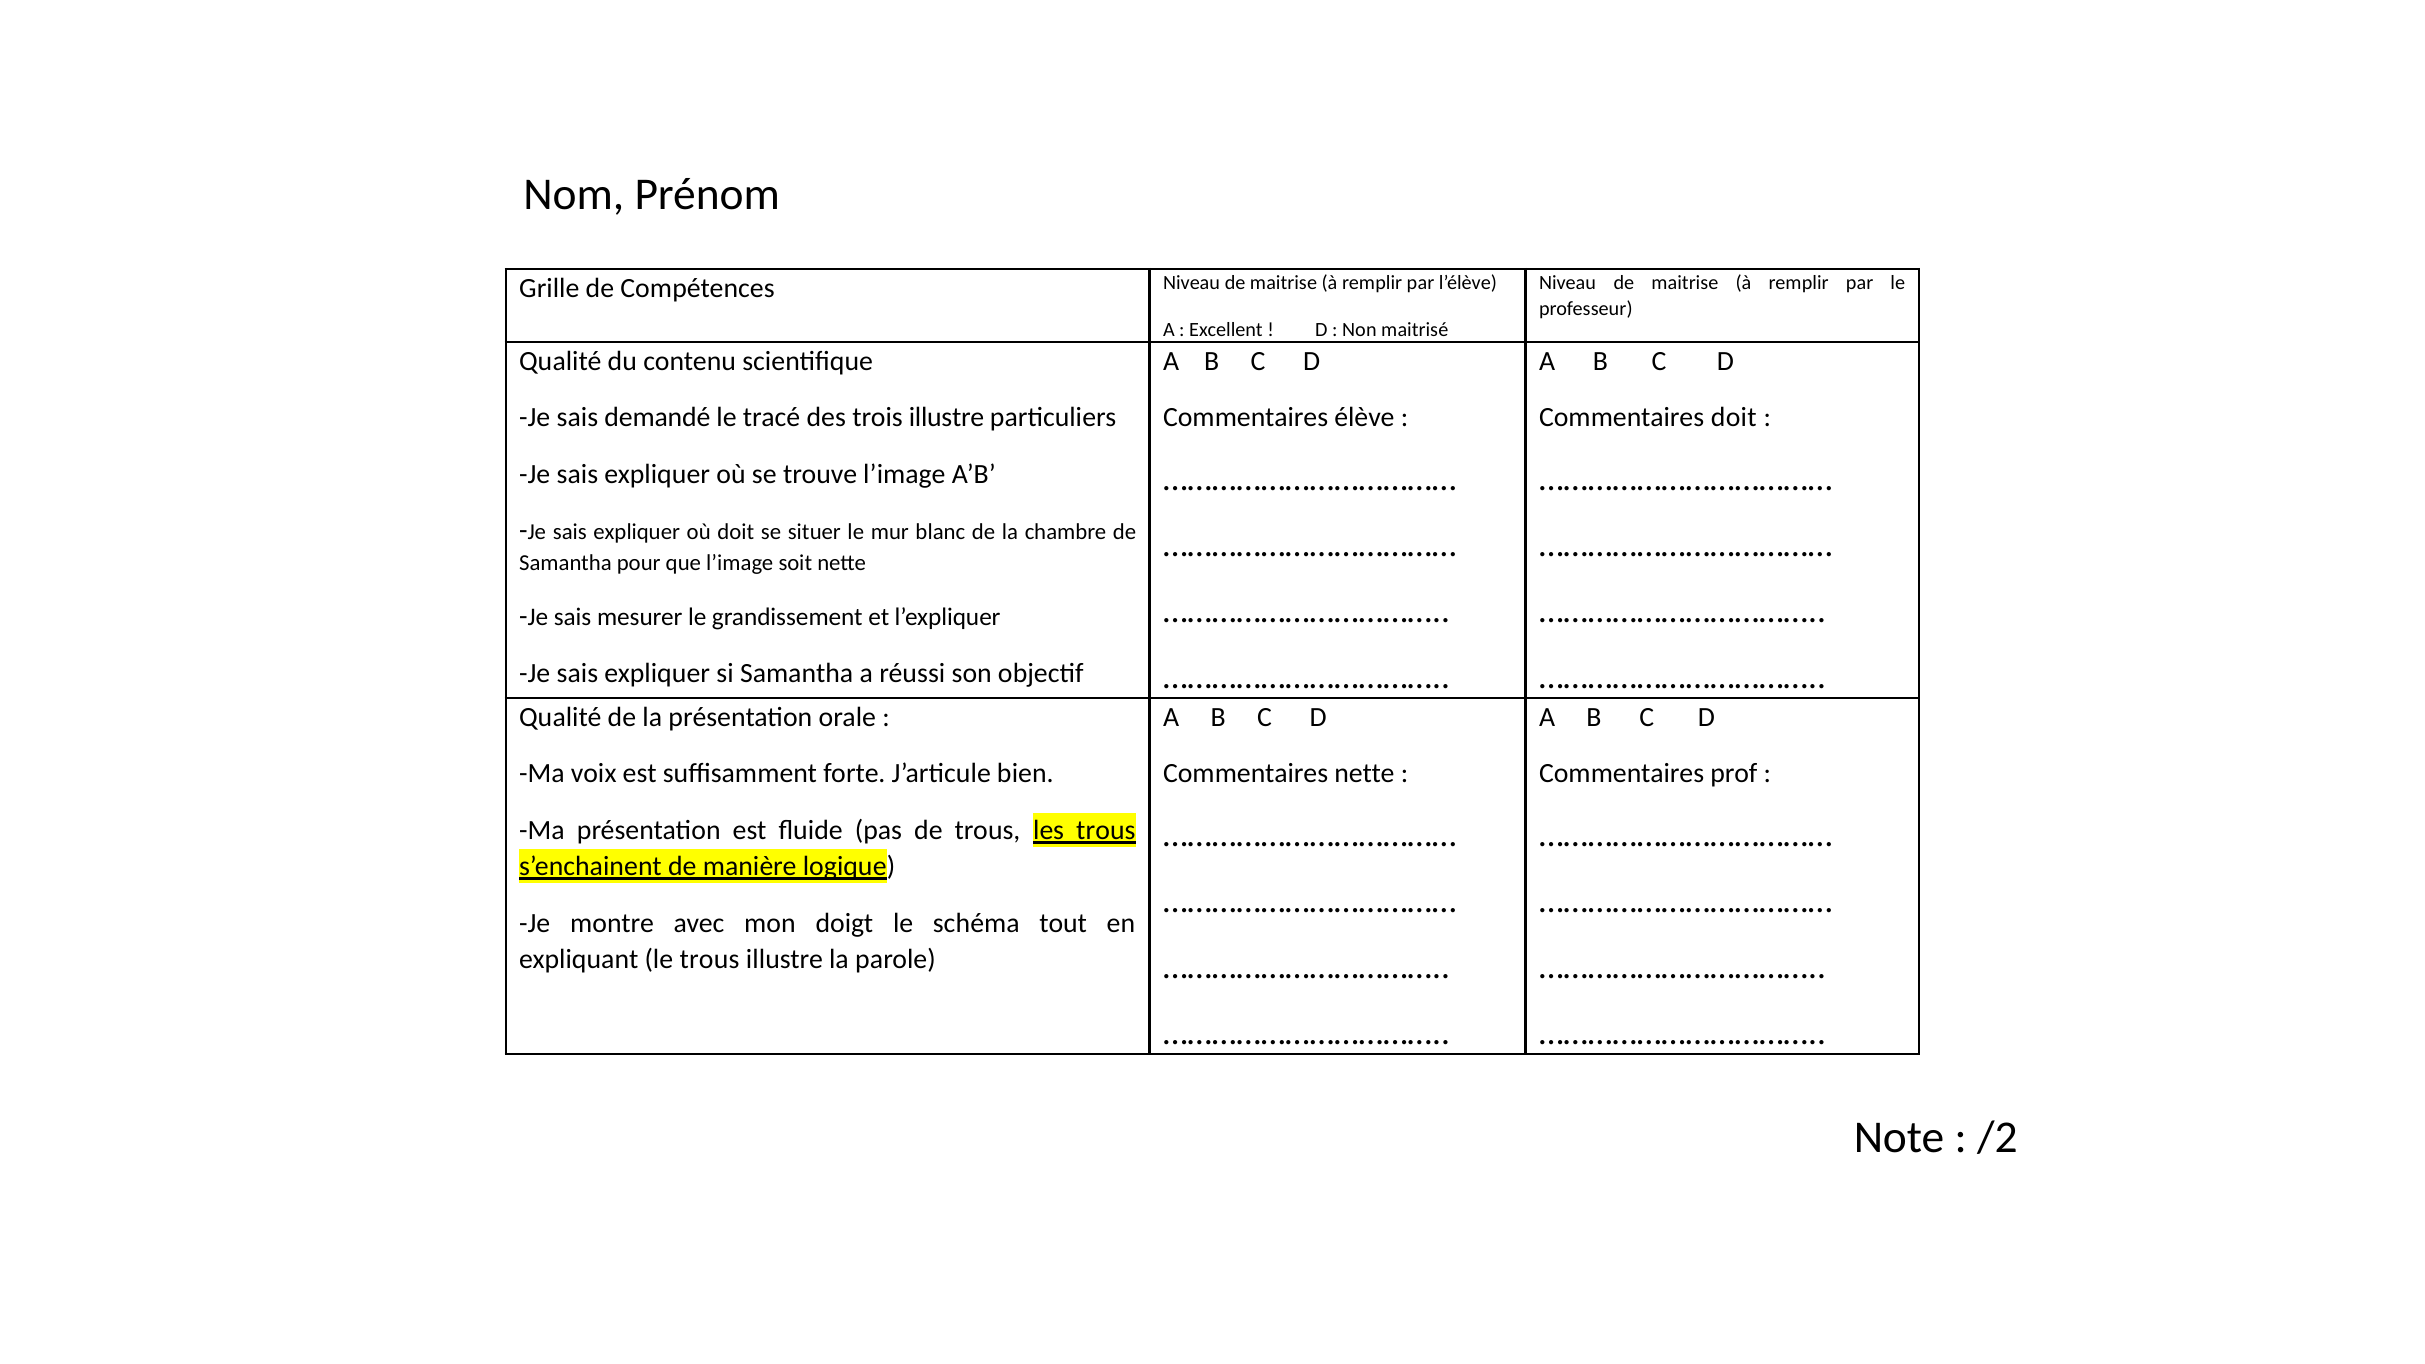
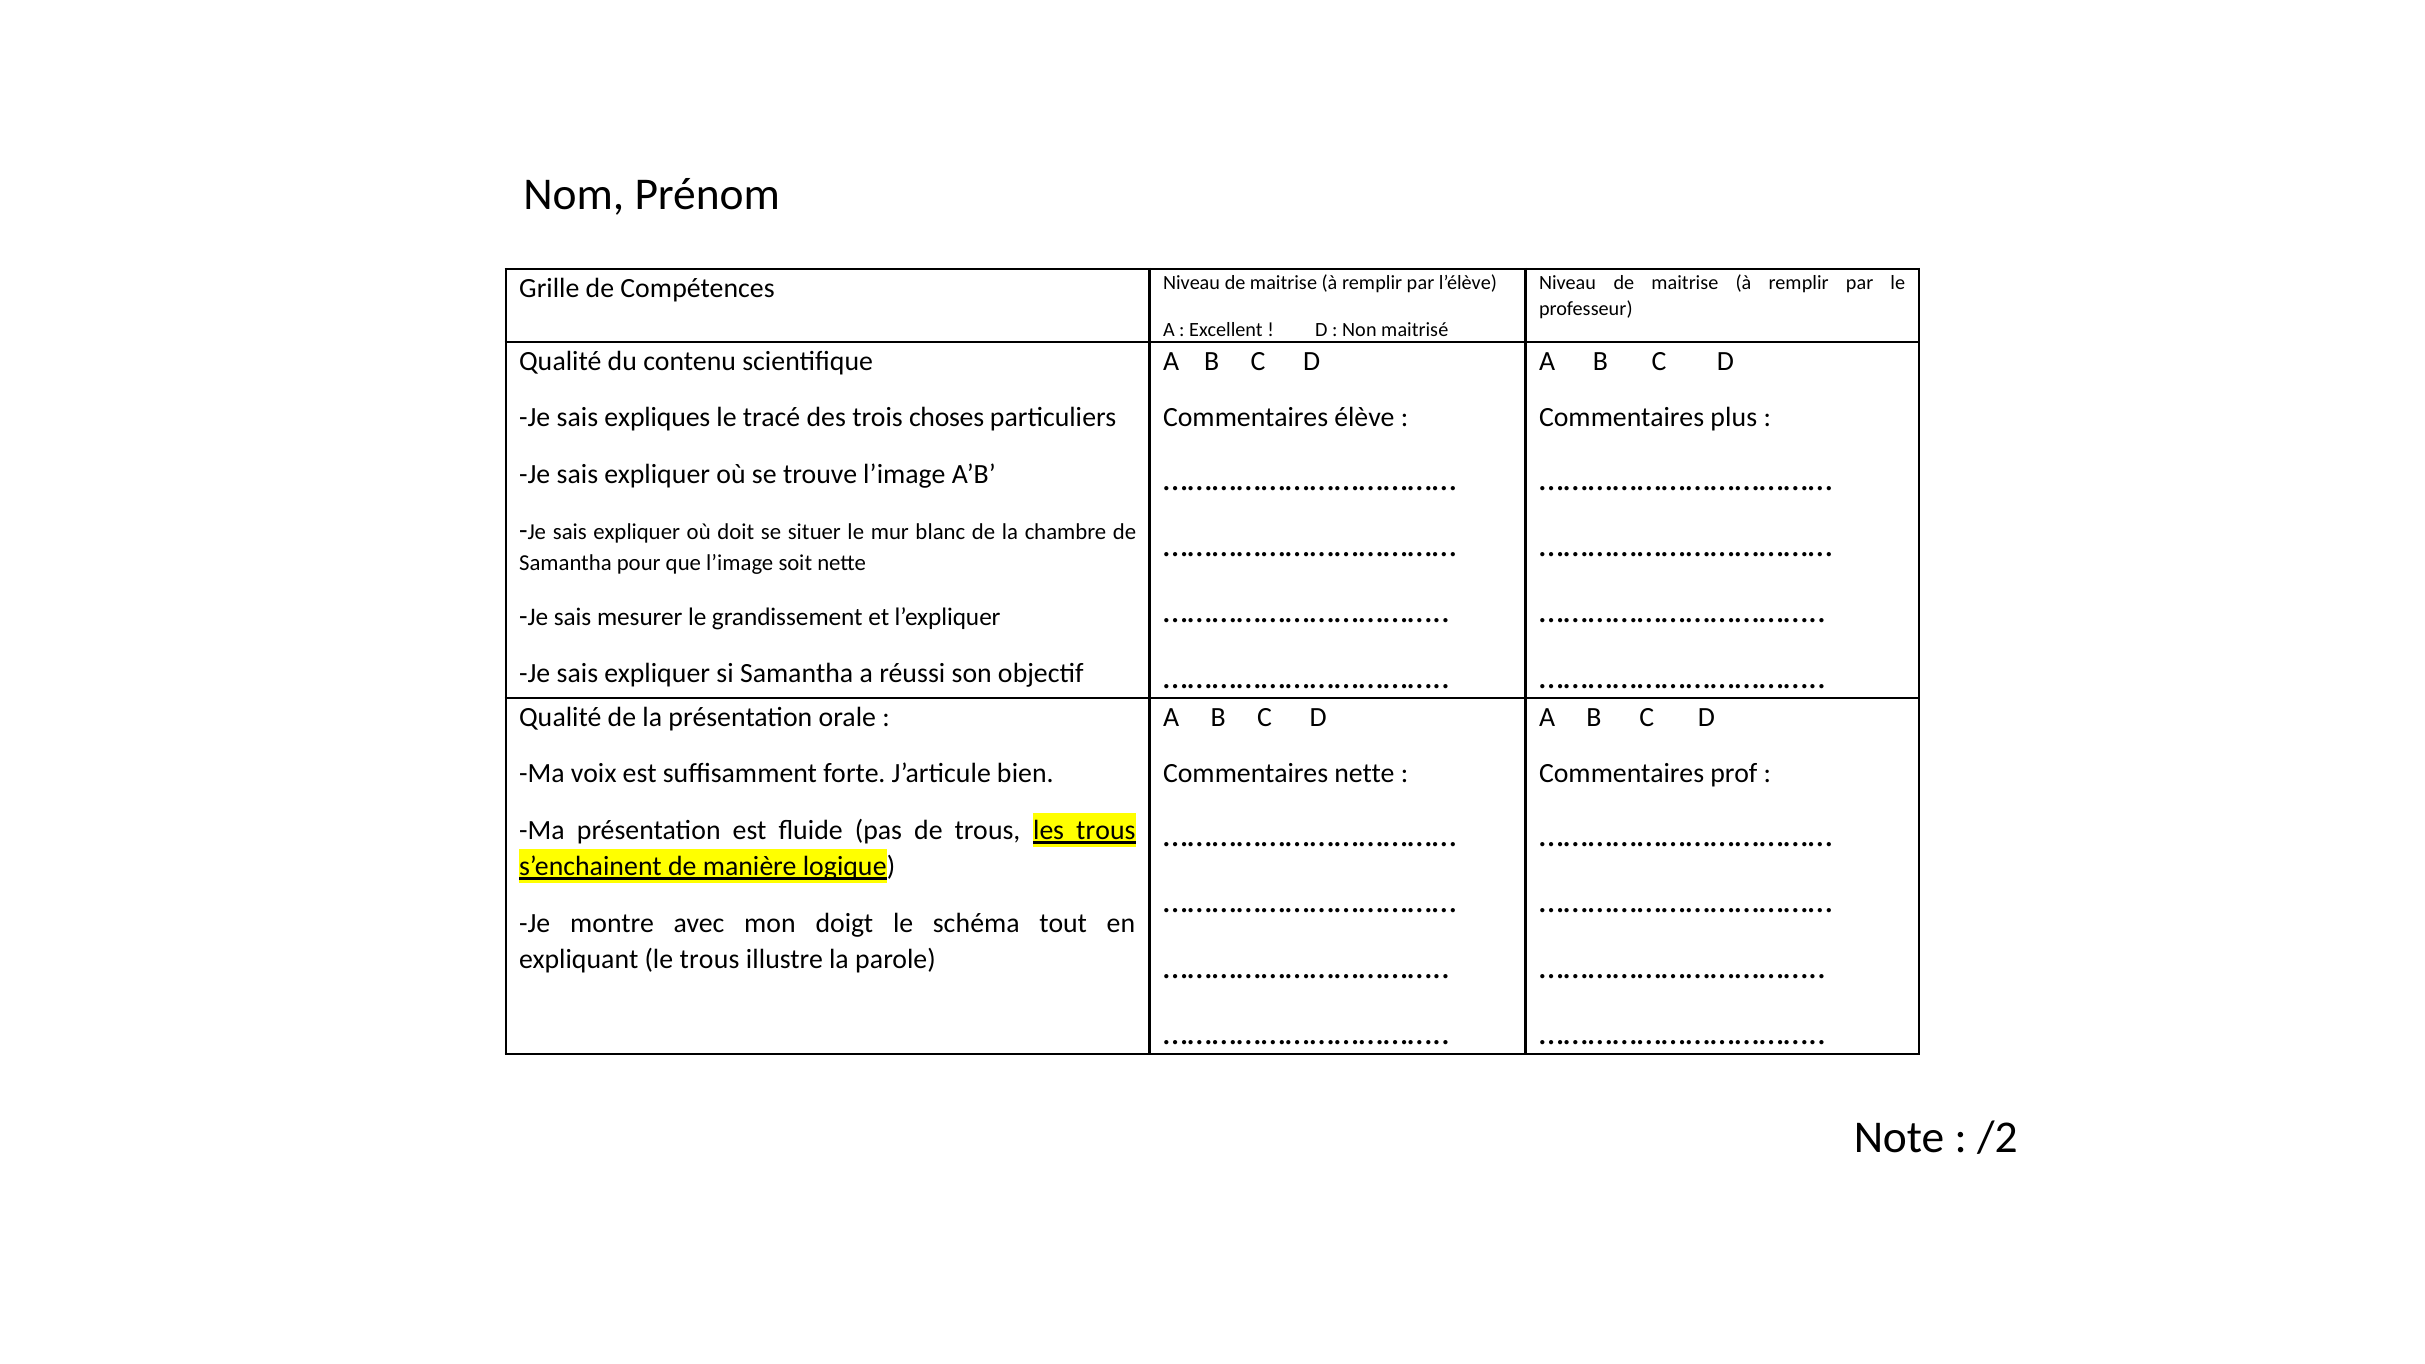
demandé: demandé -> expliques (657, 418)
trois illustre: illustre -> choses (947, 418)
Commentaires doit: doit -> plus (1734, 418)
